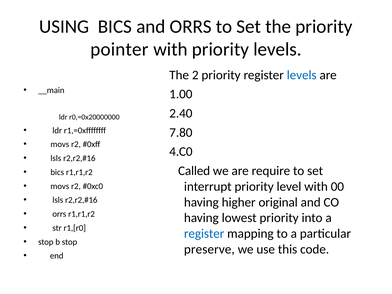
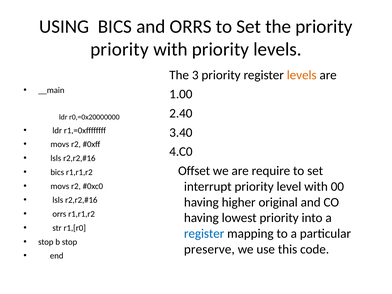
pointer: pointer -> priority (119, 49)
2: 2 -> 3 (195, 75)
levels colour: blue -> orange (302, 75)
7.80: 7.80 -> 3.40 (181, 133)
Called: Called -> Offset (194, 171)
